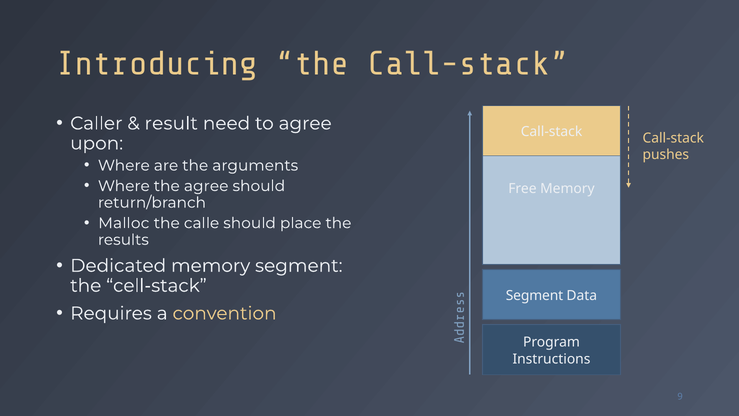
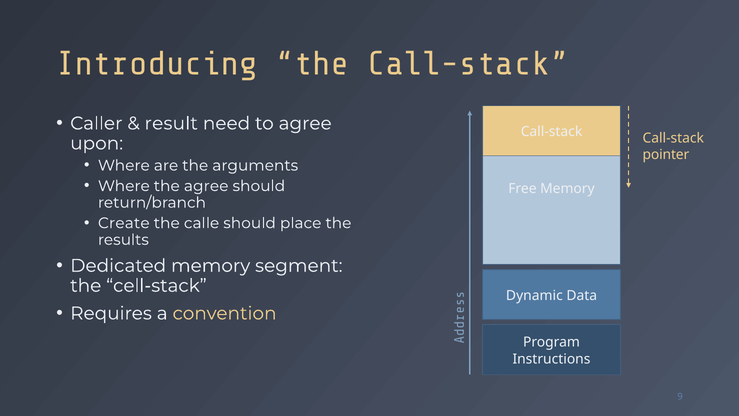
pushes: pushes -> pointer (666, 154)
Malloc: Malloc -> Create (124, 223)
Segment: Segment -> Dynamic (534, 295)
